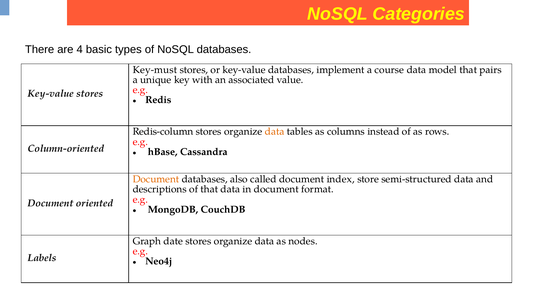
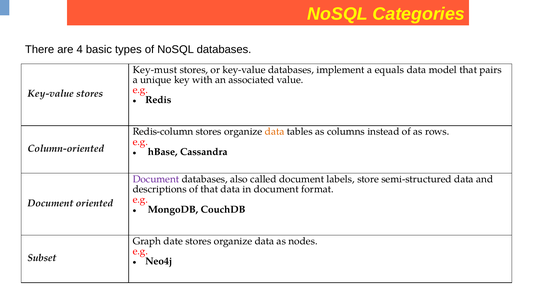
course: course -> equals (389, 70)
Document colour: orange -> purple (156, 180)
index: index -> labels (341, 180)
Labels: Labels -> Subset (42, 258)
